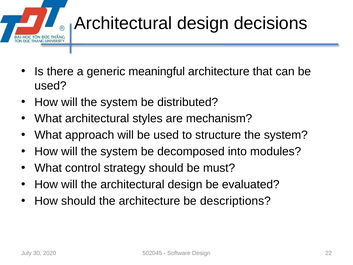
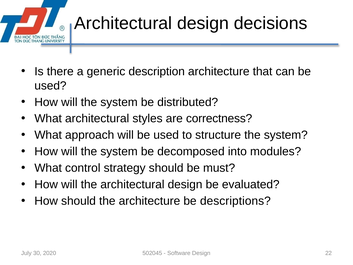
meaningful: meaningful -> description (157, 71)
mechanism: mechanism -> correctness (219, 118)
